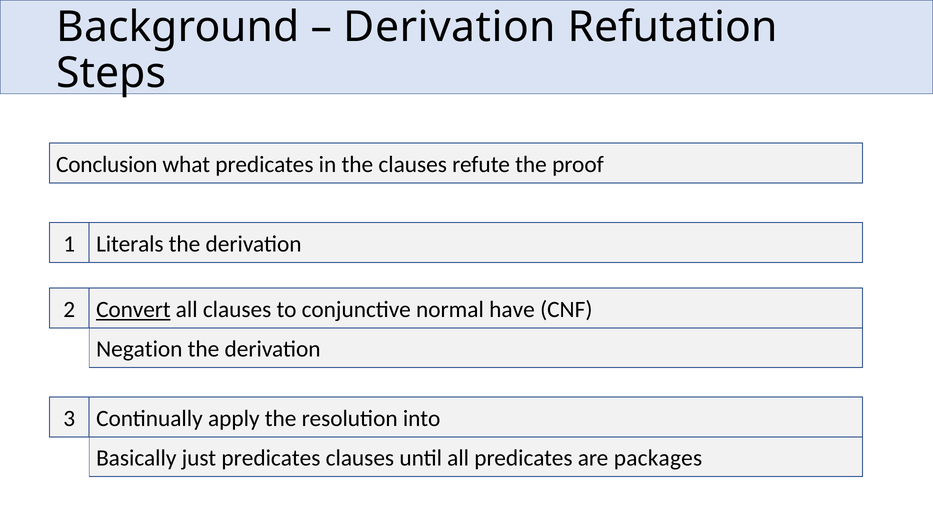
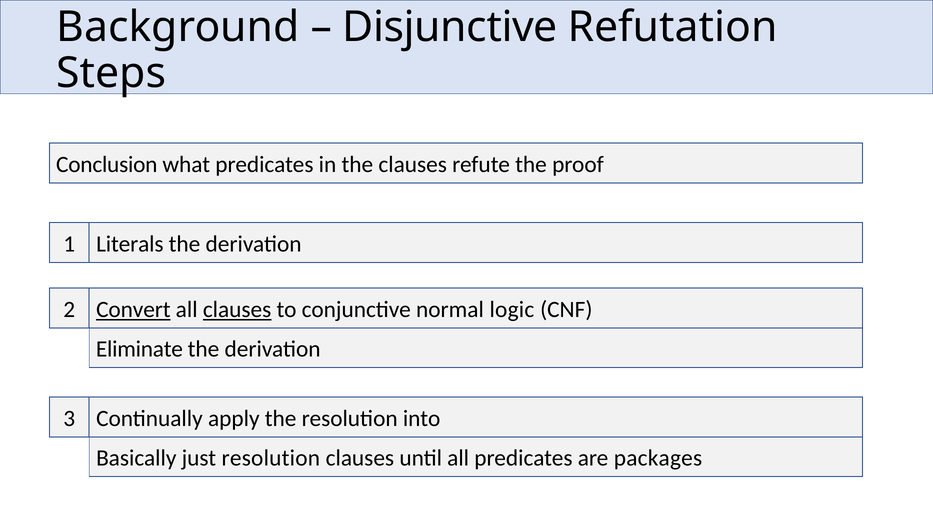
Derivation: Derivation -> Disjunctive (450, 27)
clauses underline: none -> present (237, 309)
have: have -> logic (512, 309)
Negation: Negation -> Eliminate (139, 349)
just predicates: predicates -> resolution (271, 458)
